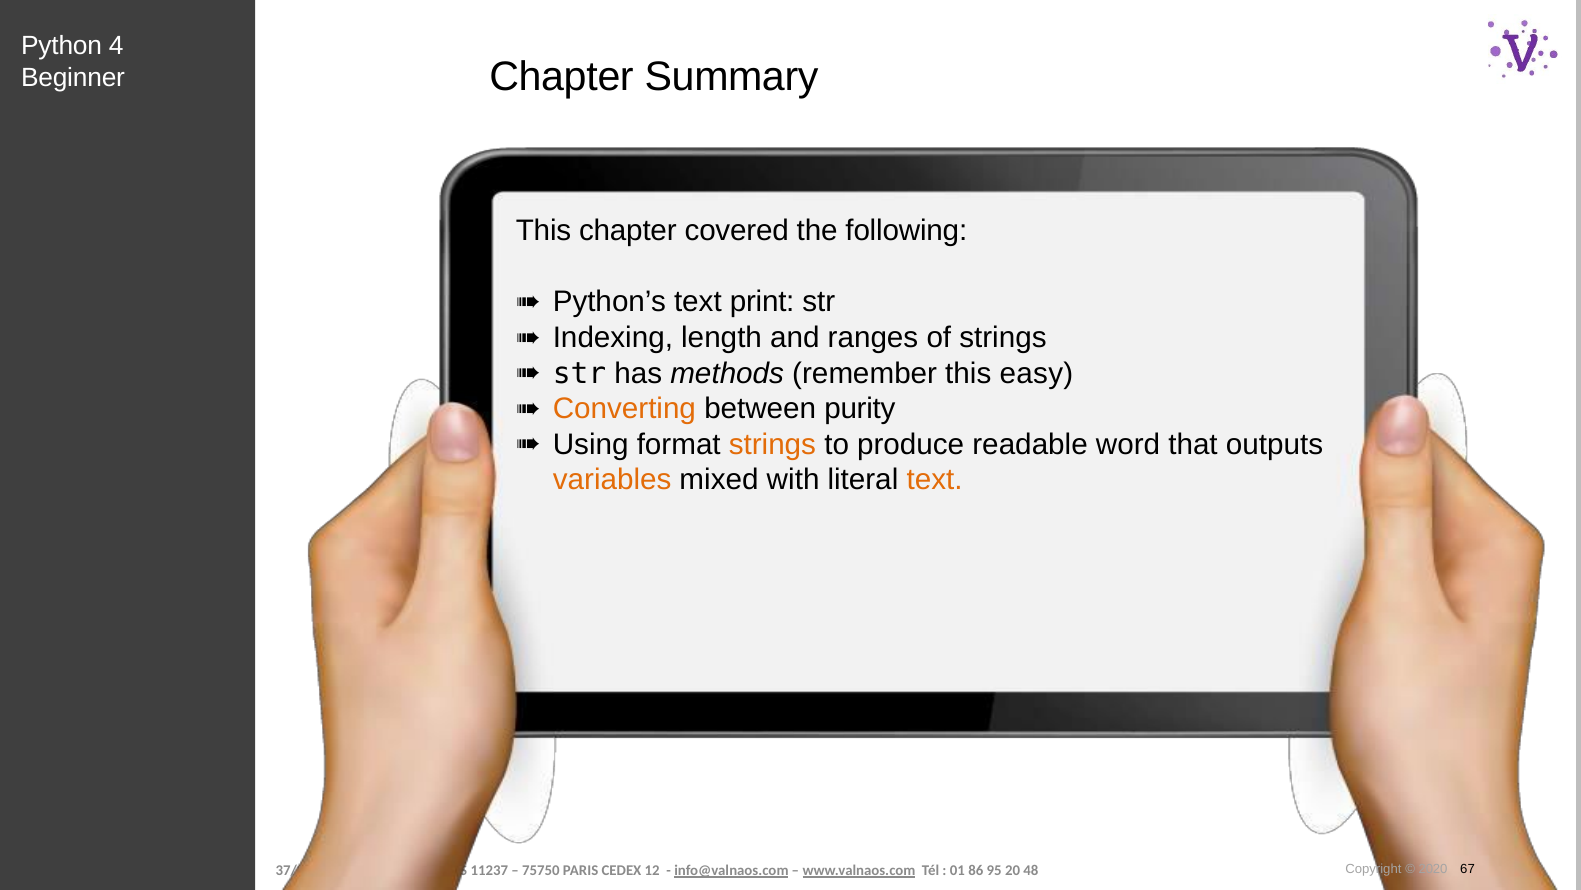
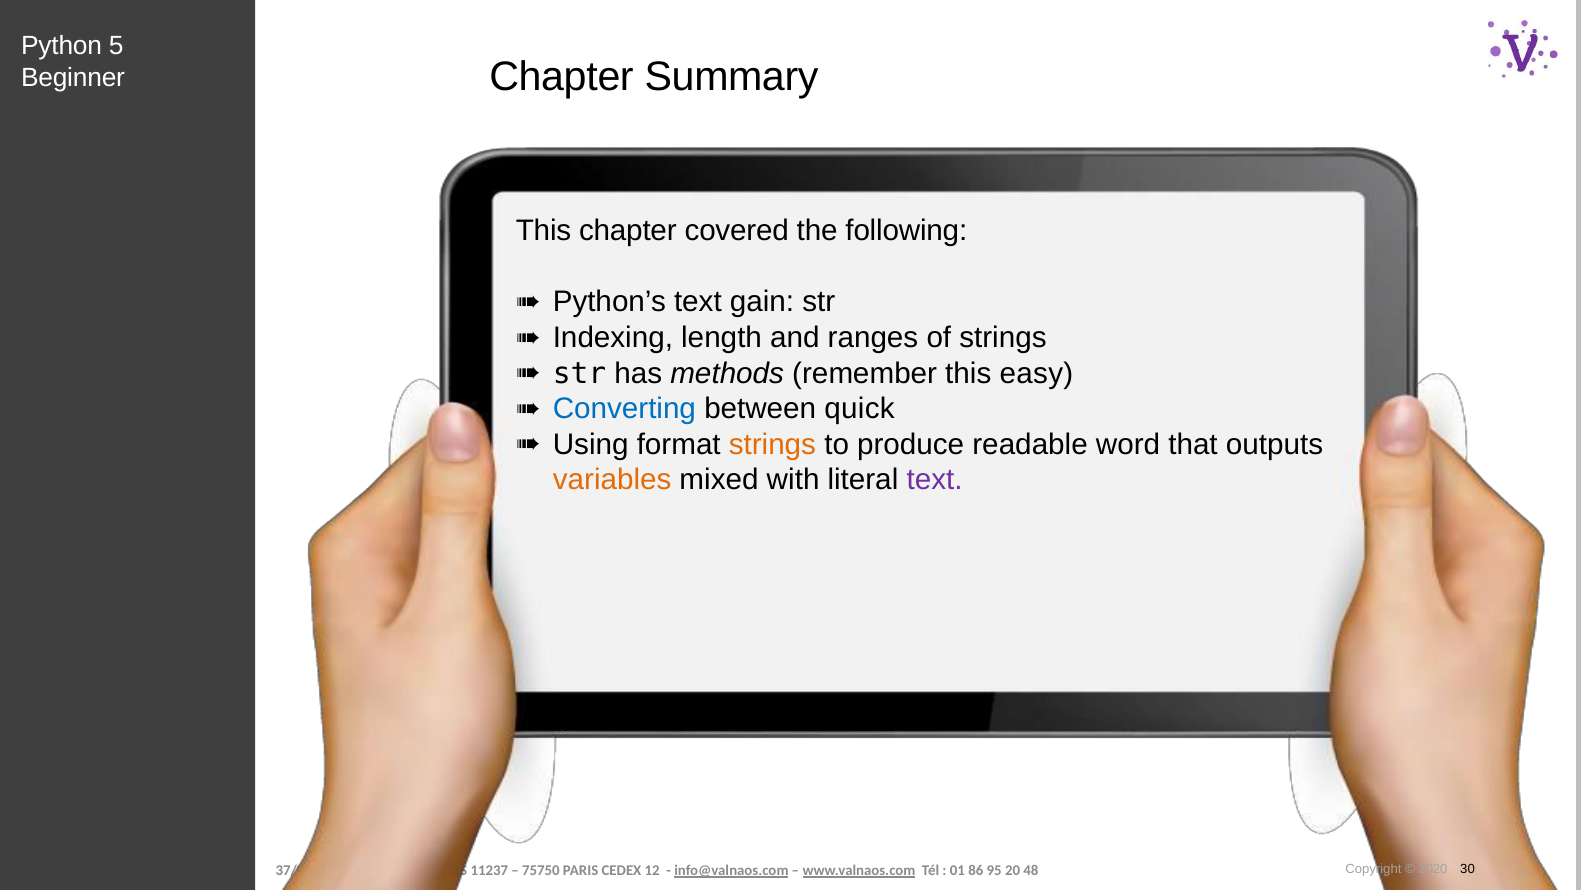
4: 4 -> 5 (116, 46)
print: print -> gain (762, 302)
Converting colour: orange -> blue (624, 409)
purity: purity -> quick (860, 409)
text colour: orange -> purple (935, 480)
67: 67 -> 30 (1468, 868)
